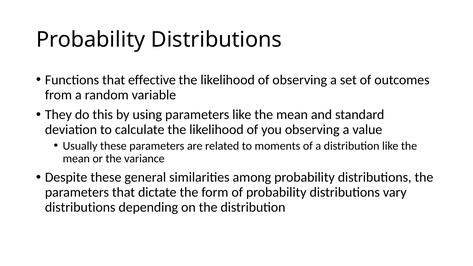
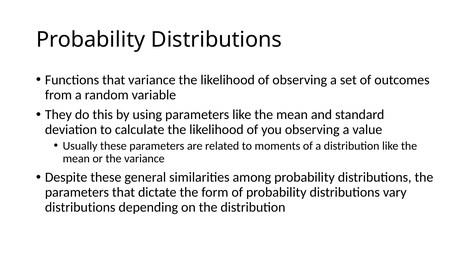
that effective: effective -> variance (152, 80)
